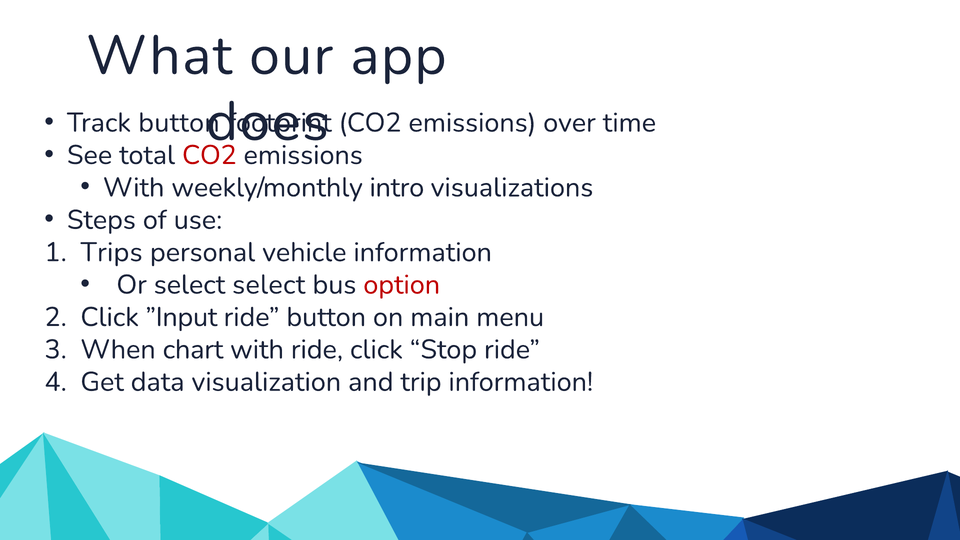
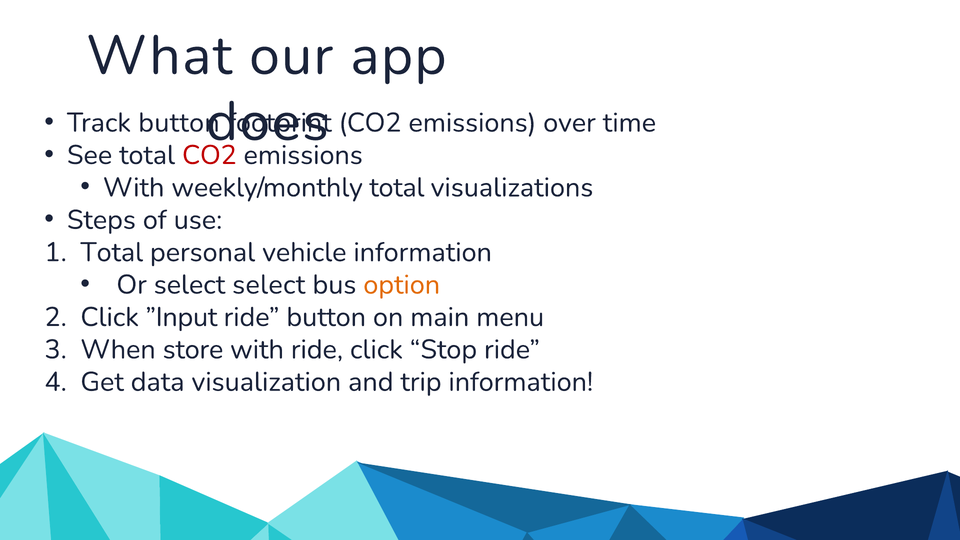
weekly/monthly intro: intro -> total (397, 188)
Trips: Trips -> Total (112, 252)
option colour: red -> orange (402, 285)
chart: chart -> store (193, 350)
